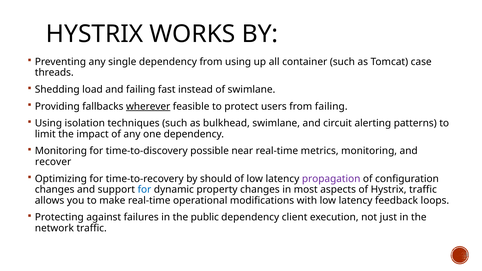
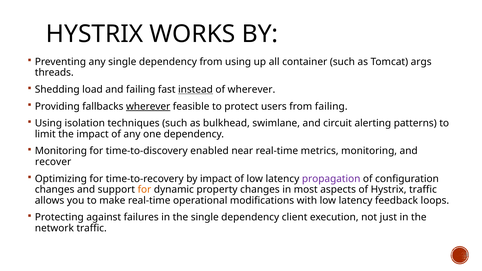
case: case -> args (421, 62)
instead underline: none -> present (195, 90)
of swimlane: swimlane -> wherever (251, 90)
possible: possible -> enabled (210, 151)
by should: should -> impact (216, 179)
for colour: blue -> orange (144, 190)
the public: public -> single (205, 217)
